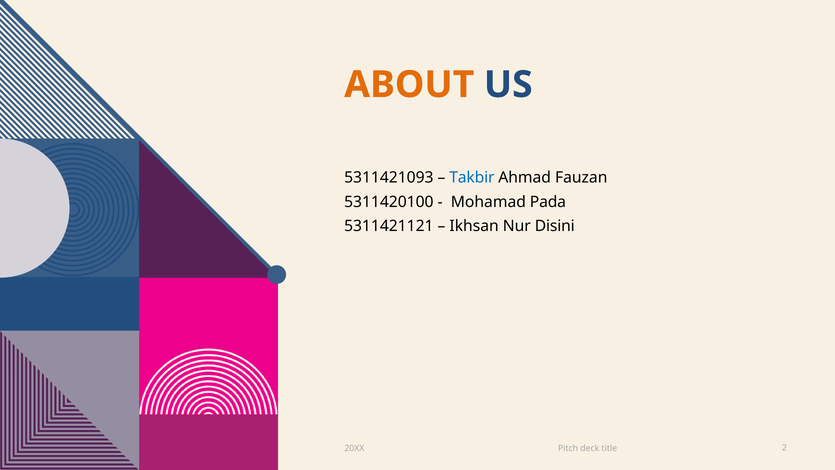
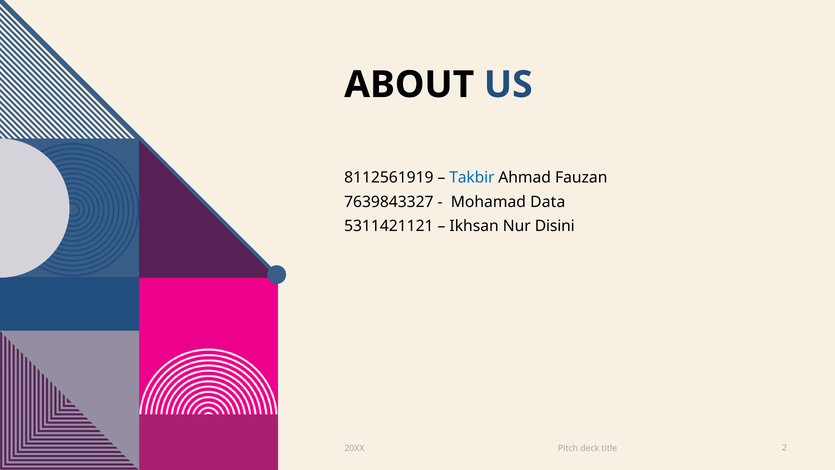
ABOUT colour: orange -> black (409, 85)
5311421093: 5311421093 -> 8112561919 (389, 177)
5311420100: 5311420100 -> 7639843327 (389, 202)
Pada: Pada -> Data (548, 202)
